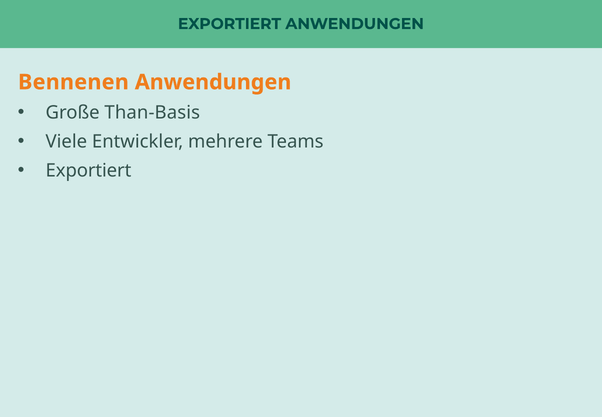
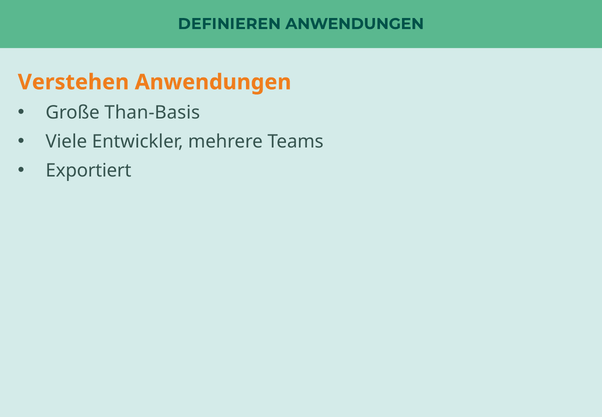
EXPORTIERT: EXPORTIERT -> DEFINIEREN (229, 24)
Bennenen: Bennenen -> Verstehen (73, 82)
